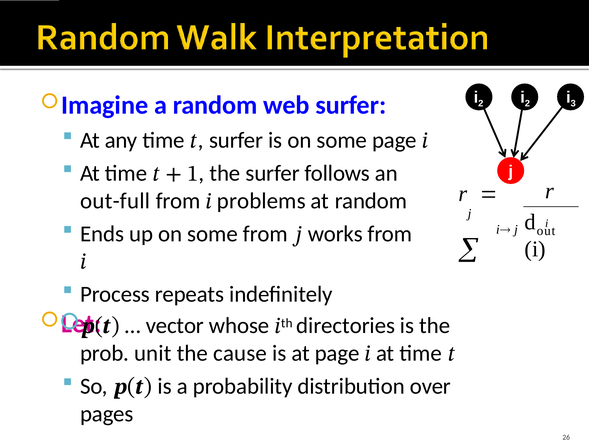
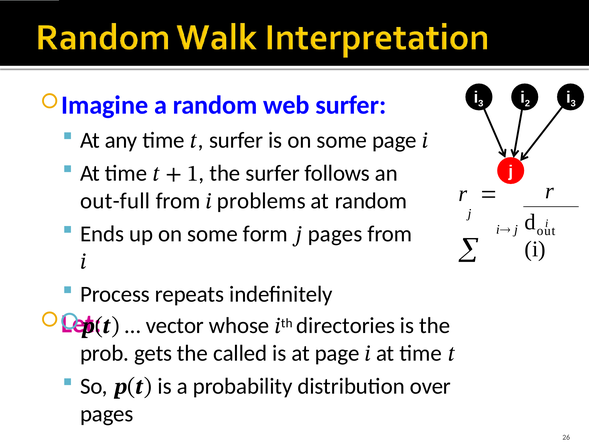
2: 2 -> 3 (481, 103)
from: from -> form (265, 234)
works: works -> pages (335, 234)
unit: unit -> gets (153, 353)
cause: cause -> called (240, 353)
